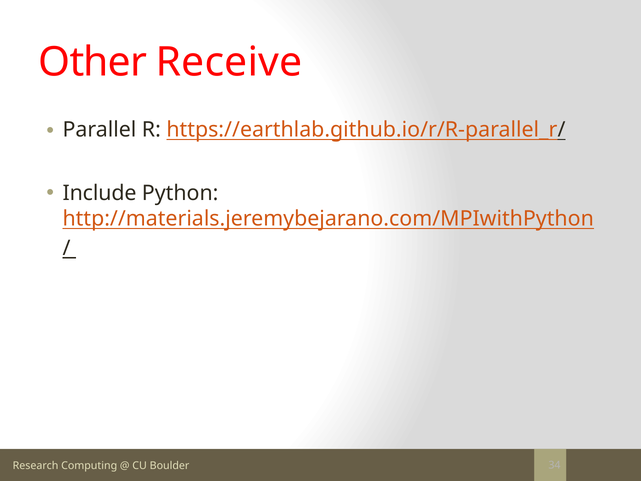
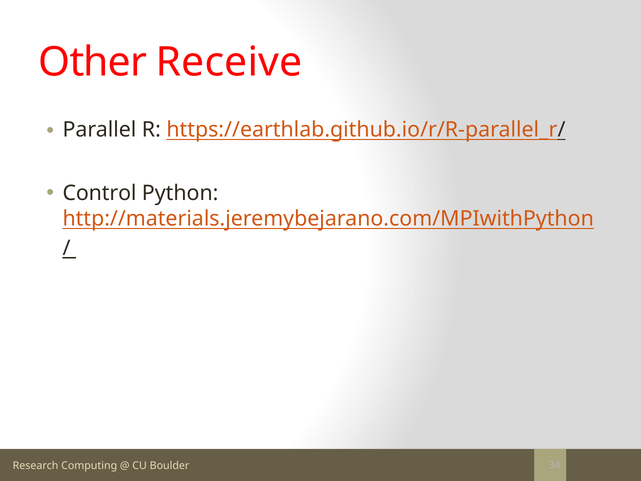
Include: Include -> Control (100, 193)
